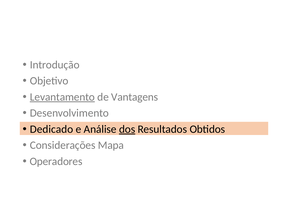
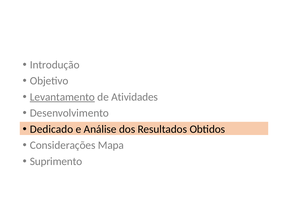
Vantagens: Vantagens -> Atividades (135, 97)
dos underline: present -> none (127, 129)
Operadores: Operadores -> Suprimento (56, 161)
